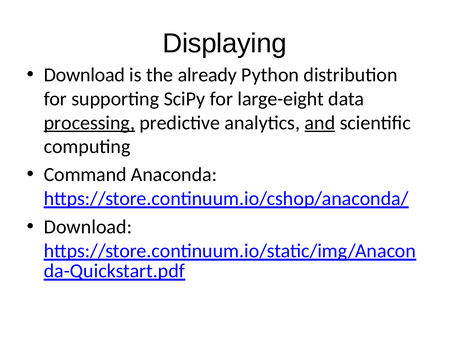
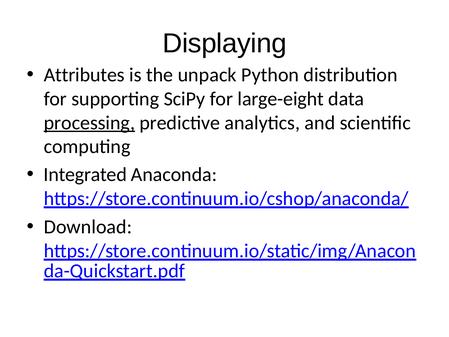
Download: Download -> Attributes (84, 75)
already: already -> unpack (207, 75)
and underline: present -> none (320, 123)
Command: Command -> Integrated (85, 175)
